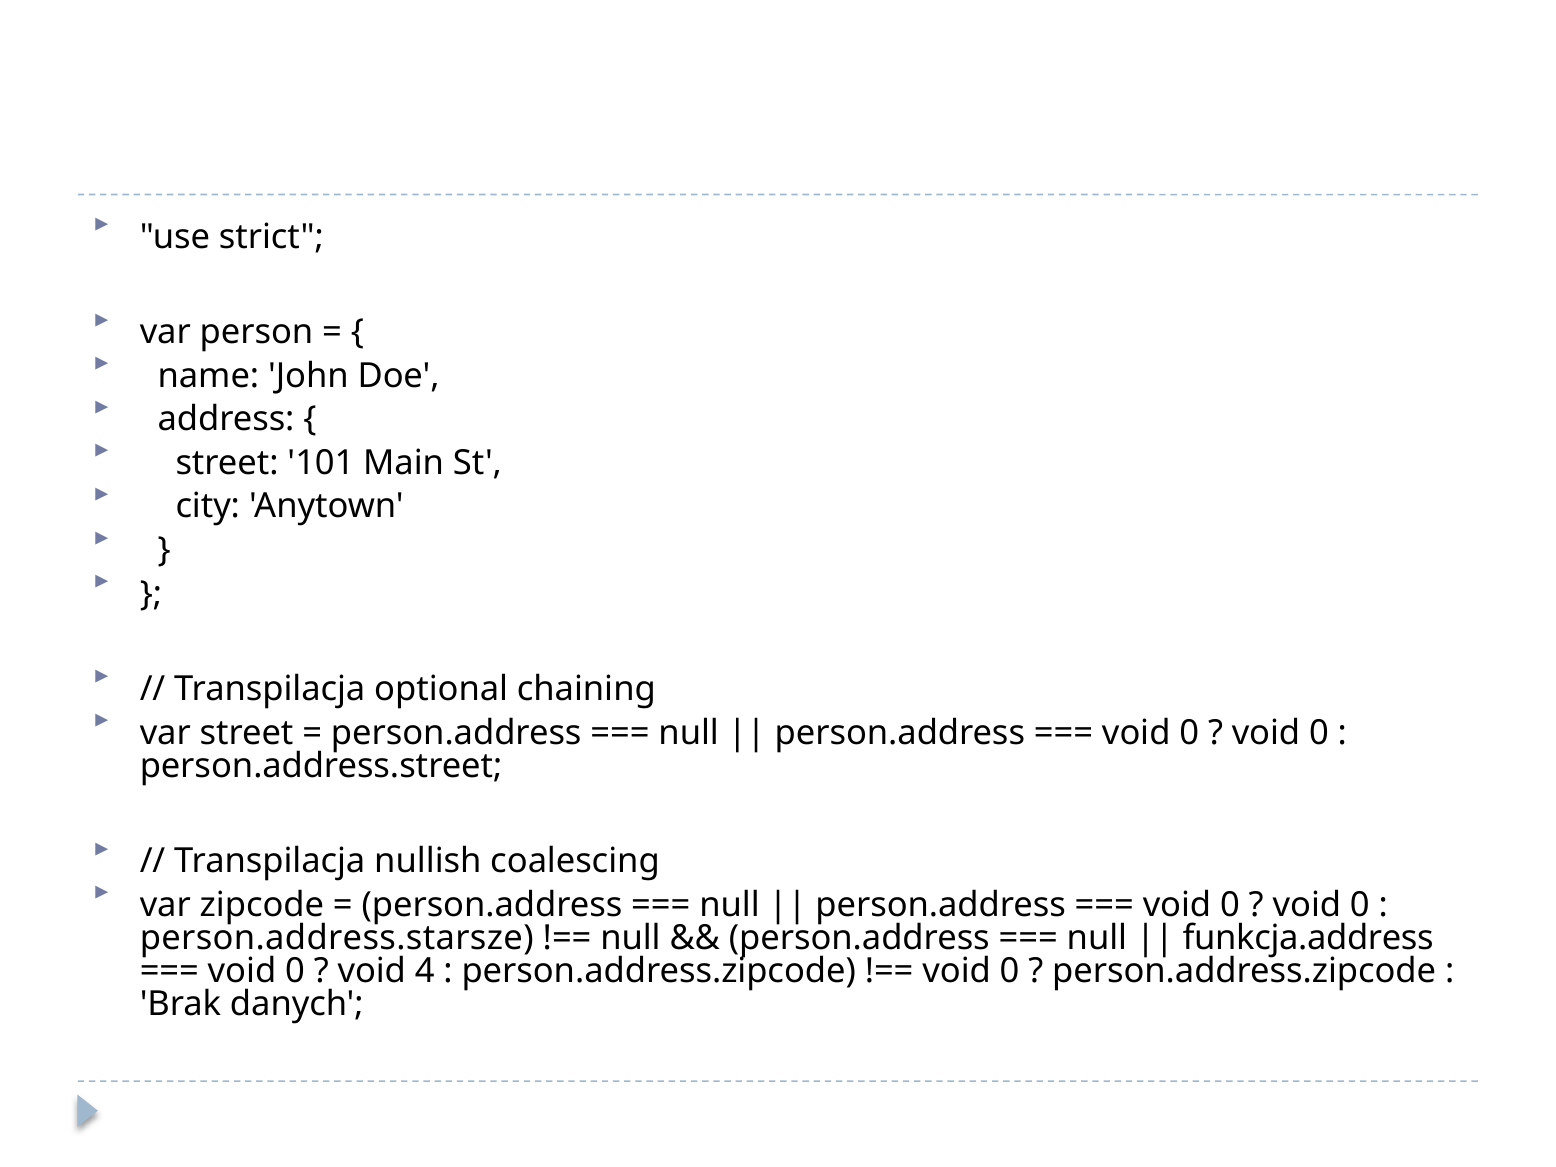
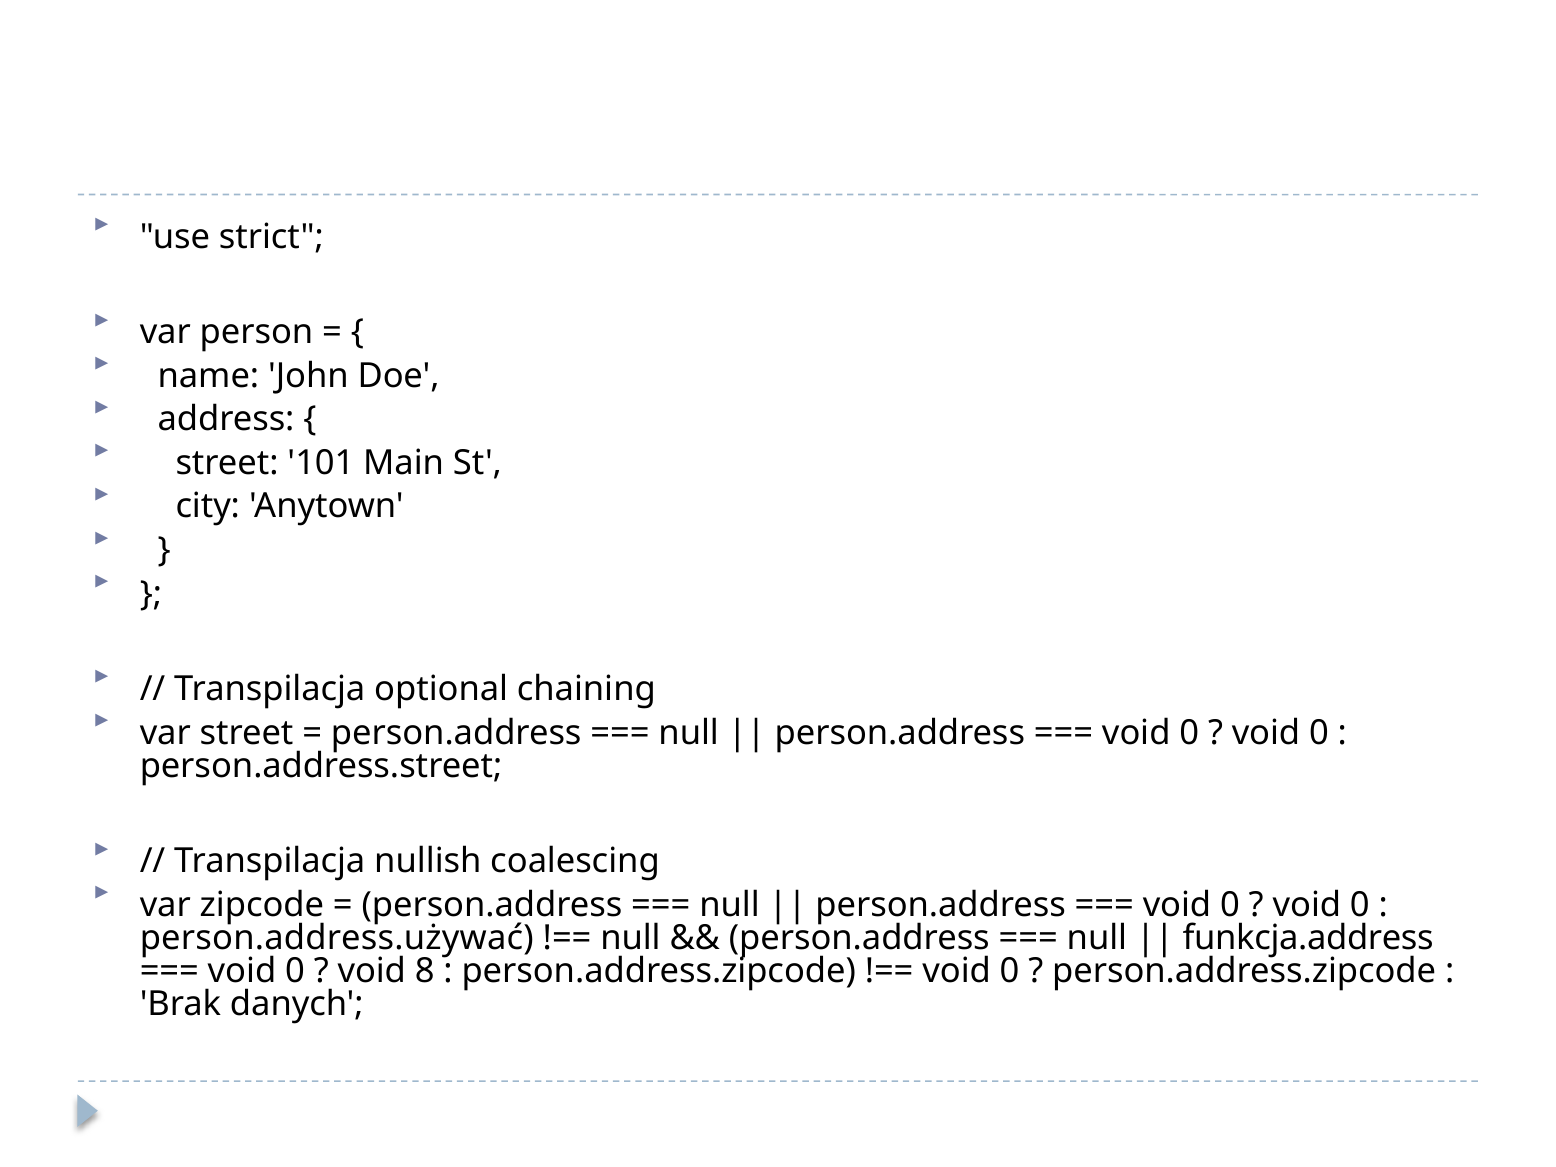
person.address.starsze: person.address.starsze -> person.address.używać (337, 938)
4: 4 -> 8 (425, 971)
